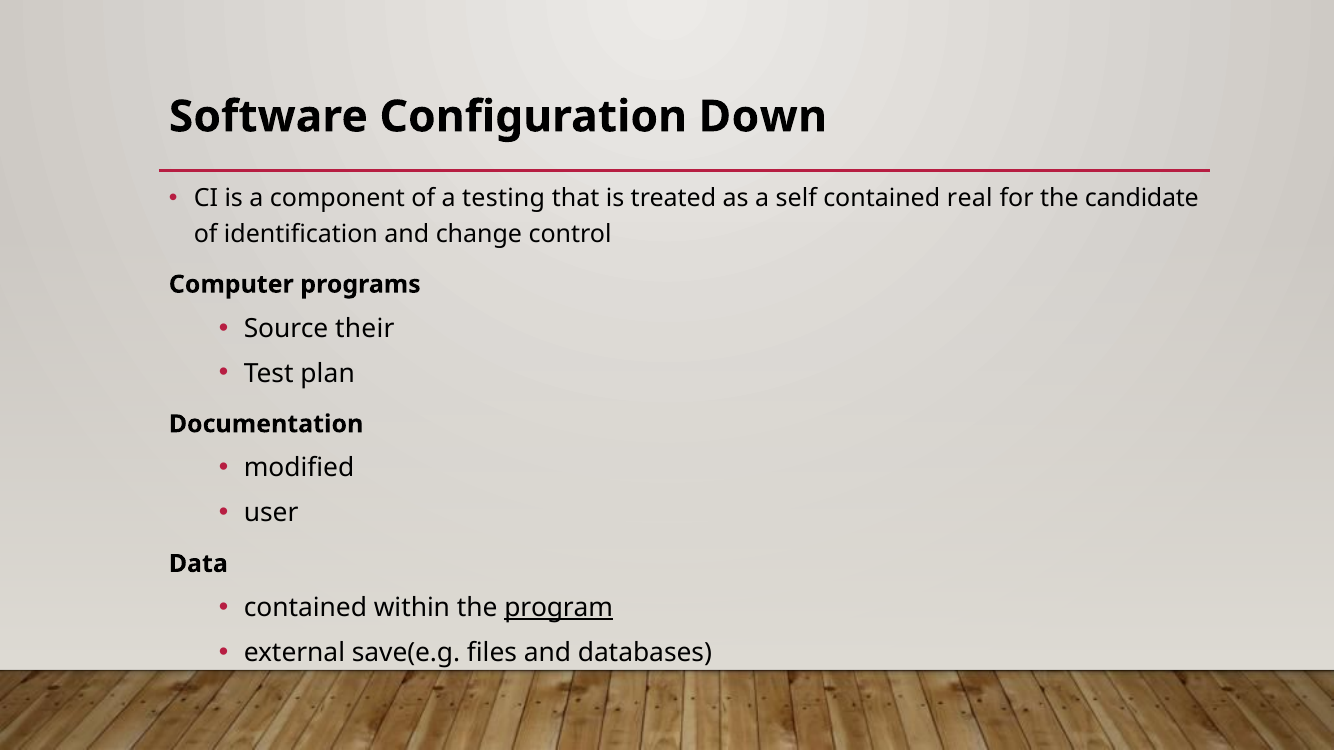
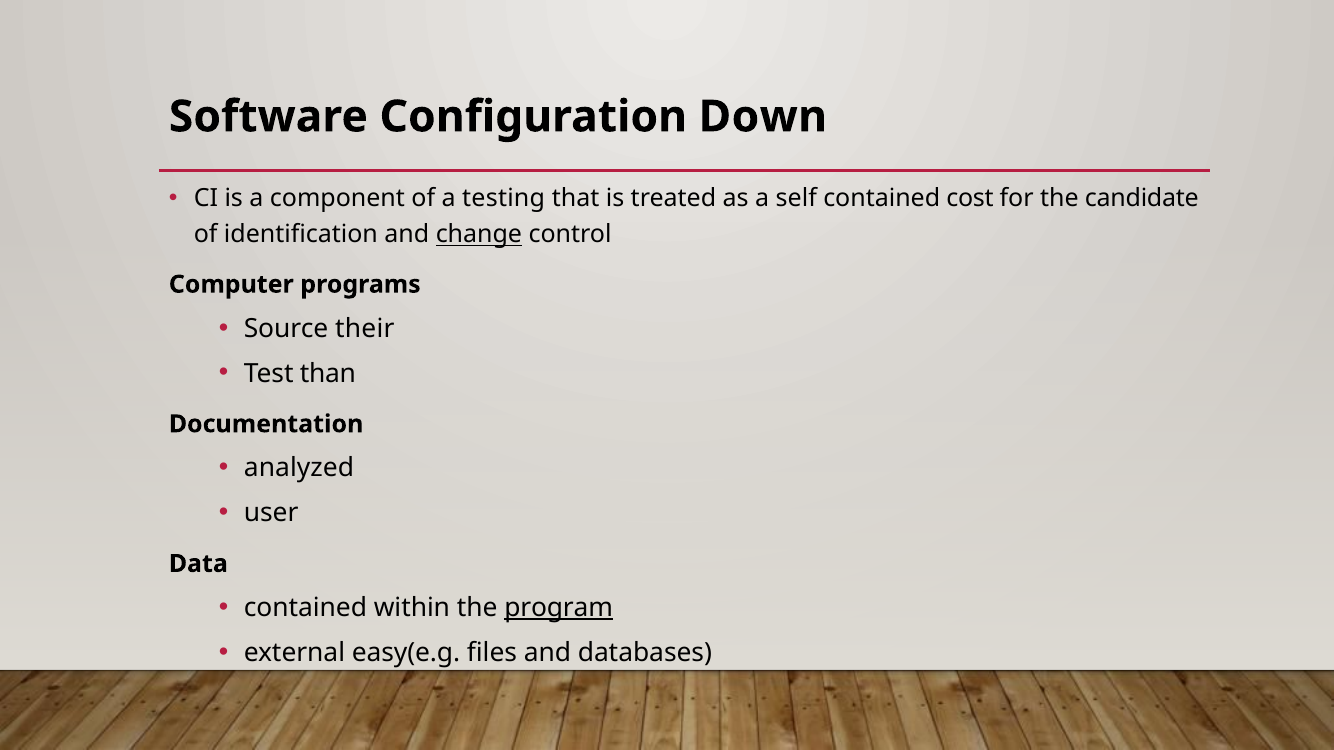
real: real -> cost (970, 199)
change underline: none -> present (479, 235)
plan: plan -> than (328, 374)
modified: modified -> analyzed (299, 468)
save(e.g: save(e.g -> easy(e.g (406, 653)
